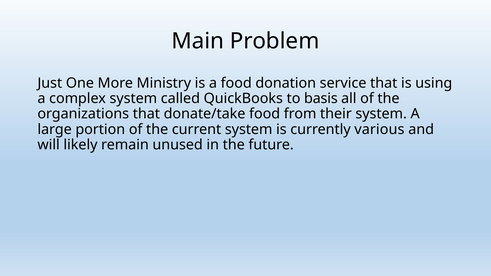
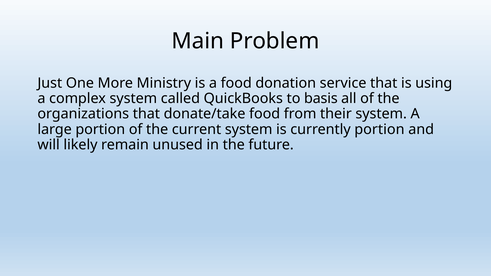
currently various: various -> portion (379, 129)
